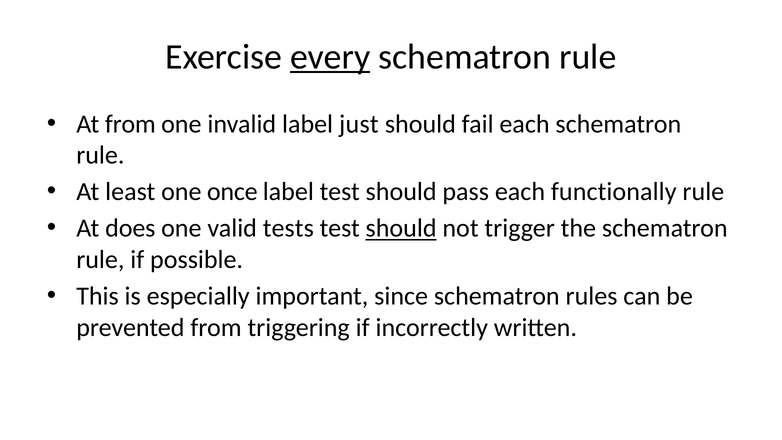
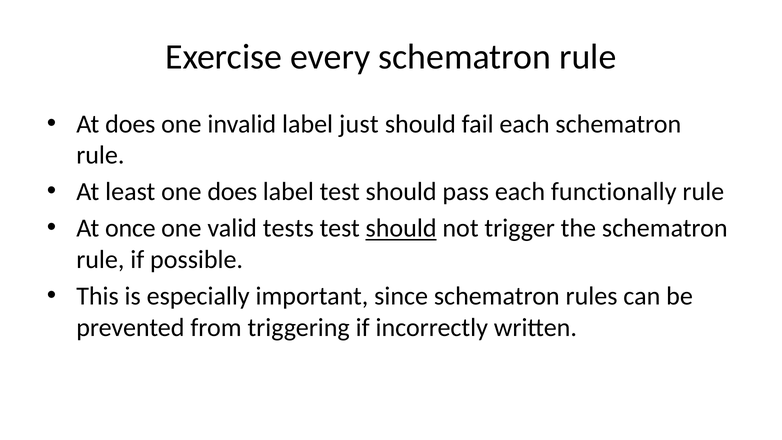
every underline: present -> none (330, 57)
At from: from -> does (130, 124)
one once: once -> does (232, 192)
does: does -> once (130, 228)
